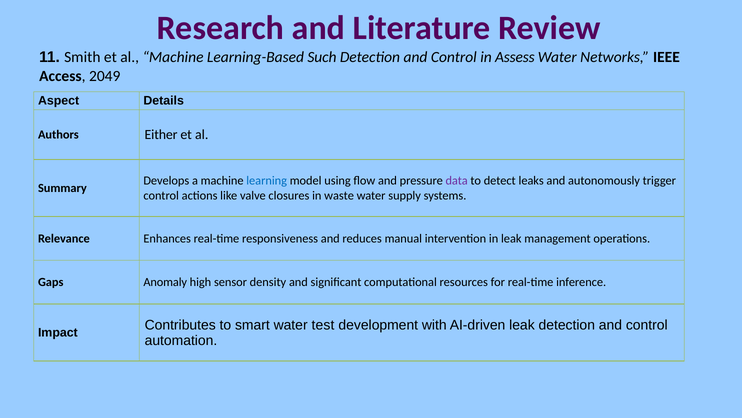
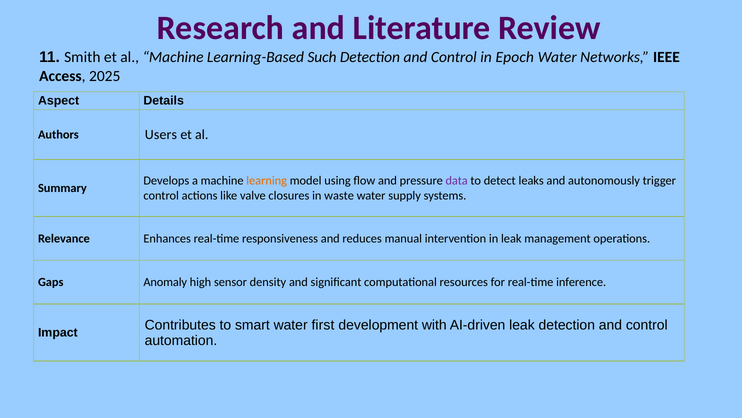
Assess: Assess -> Epoch (515, 57)
2049: 2049 -> 2025 (105, 76)
Either: Either -> Users (161, 135)
learning colour: blue -> orange (267, 180)
test: test -> first (323, 324)
